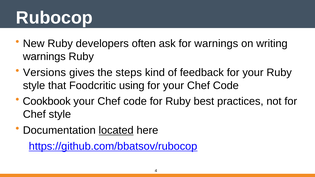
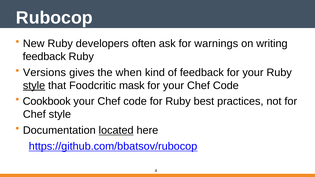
warnings: warnings -> feedback (44, 57)
steps: steps -> when (129, 73)
style underline: none -> present (34, 86)
using: using -> mask (132, 86)
